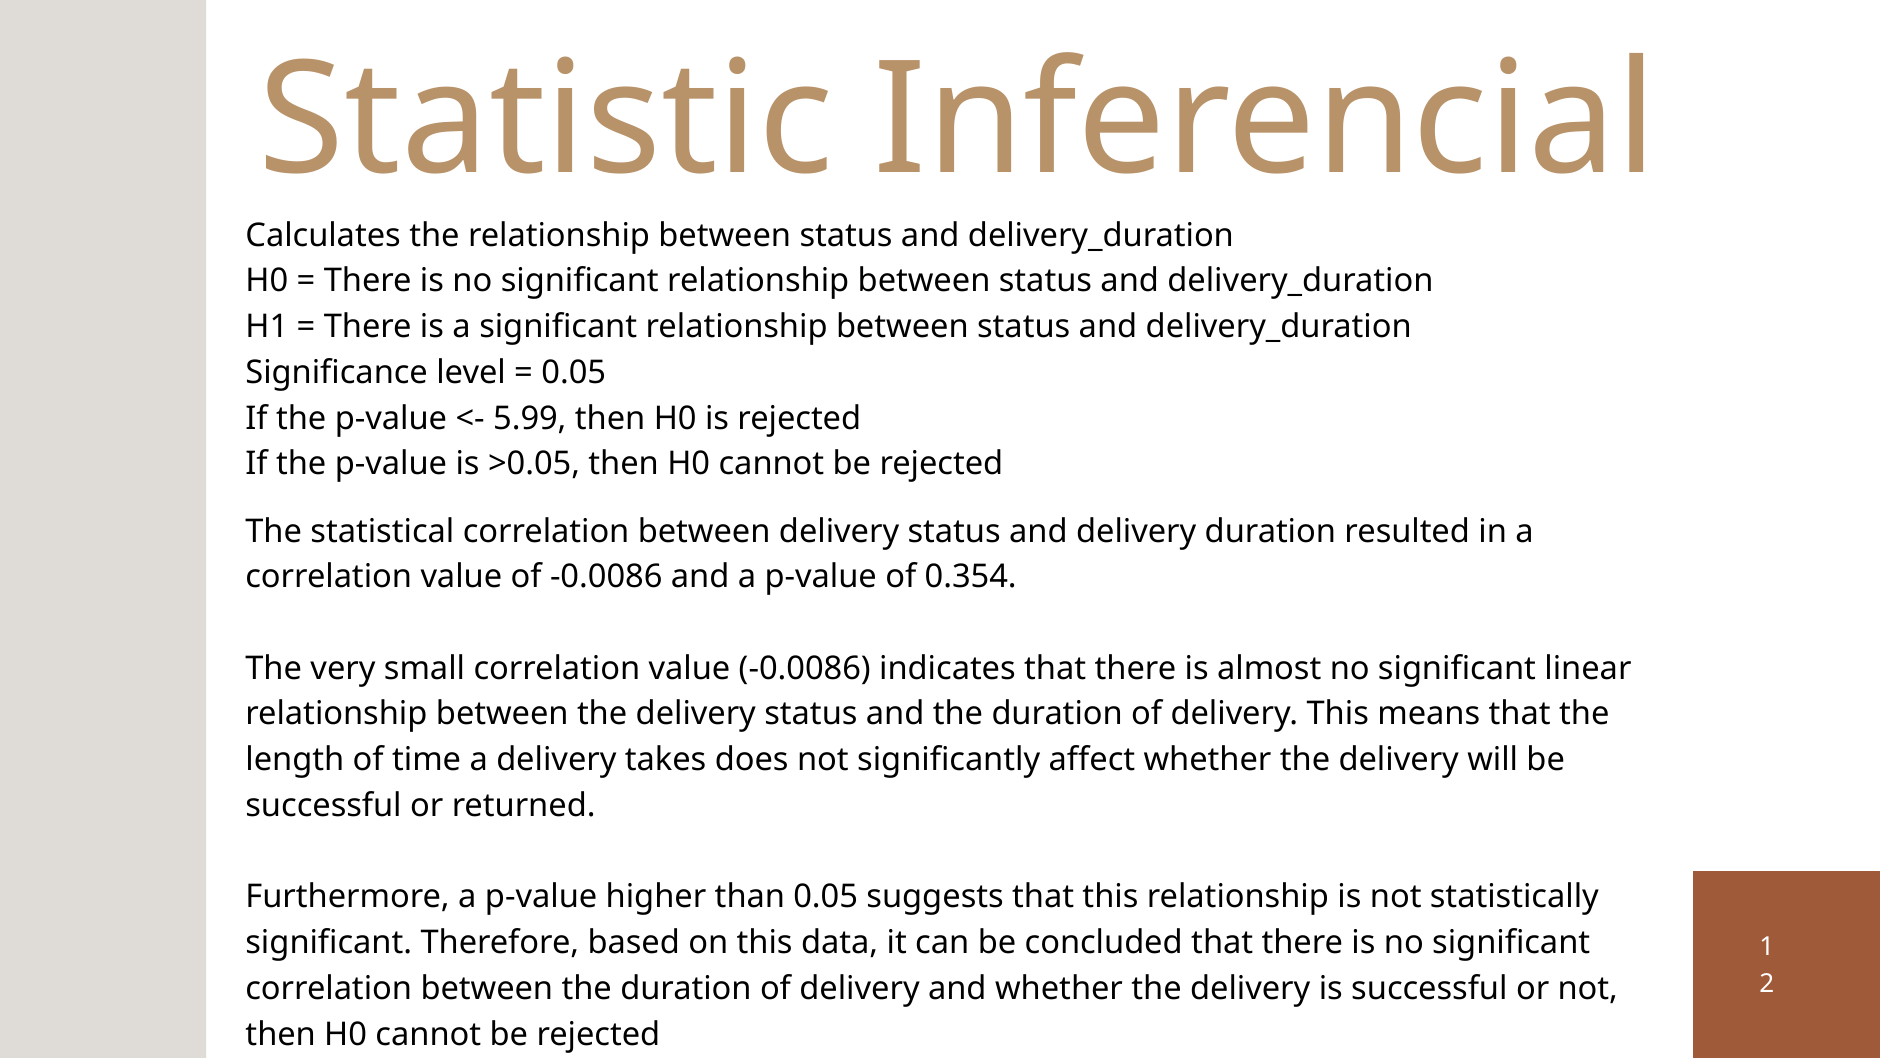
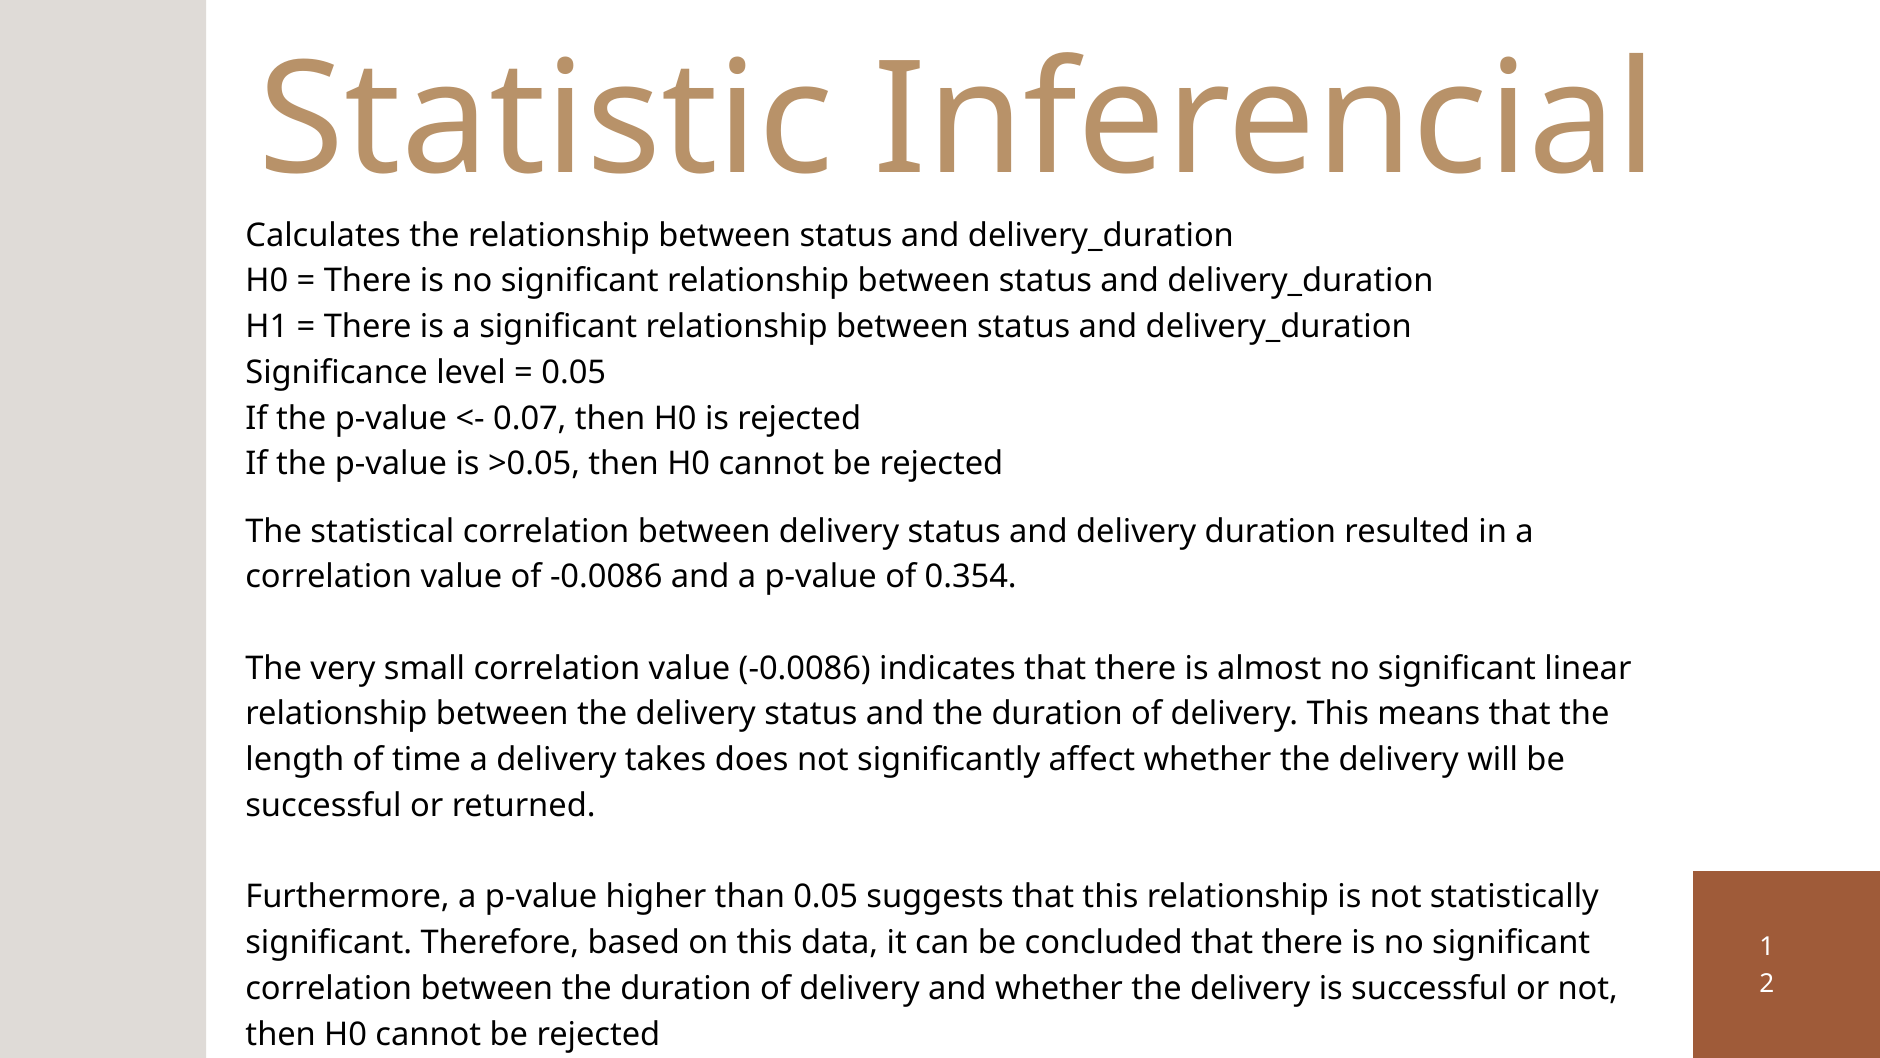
5.99: 5.99 -> 0.07 (530, 418)
